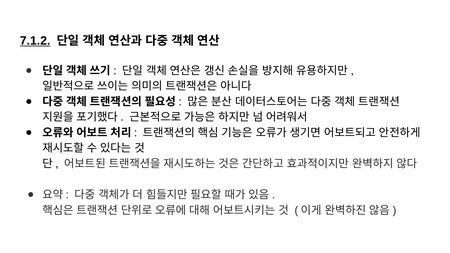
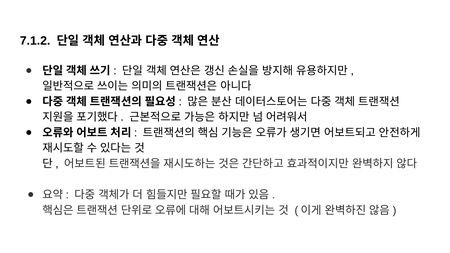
7.1.2 underline: present -> none (35, 41)
